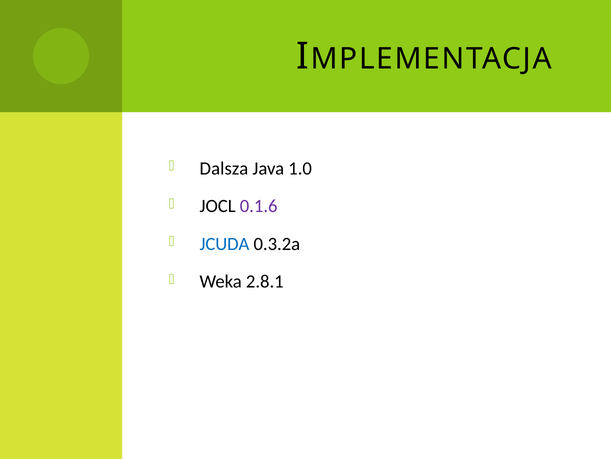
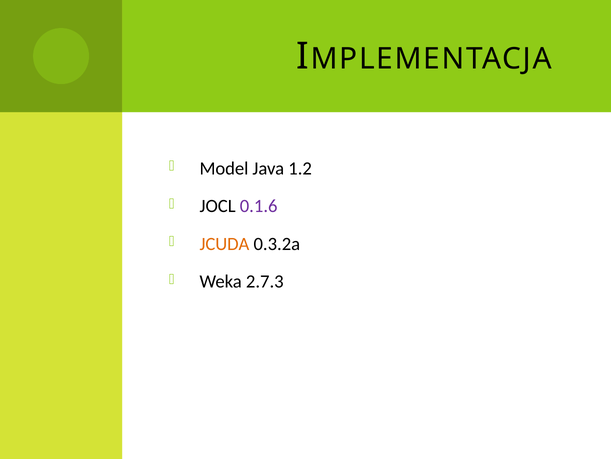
Dalsza: Dalsza -> Model (224, 168)
1.0: 1.0 -> 1.2 (300, 168)
JCUDA colour: blue -> orange (224, 244)
2.8.1: 2.8.1 -> 2.7.3 (265, 281)
